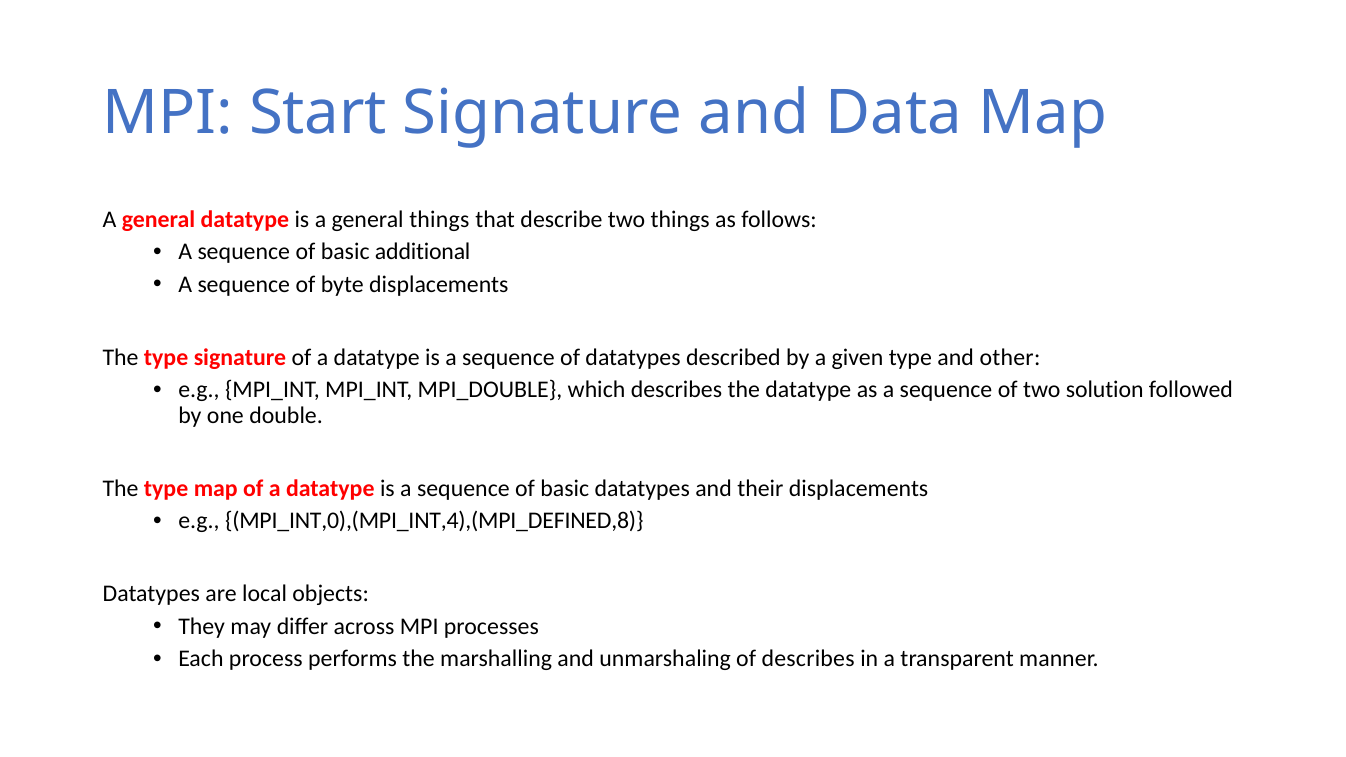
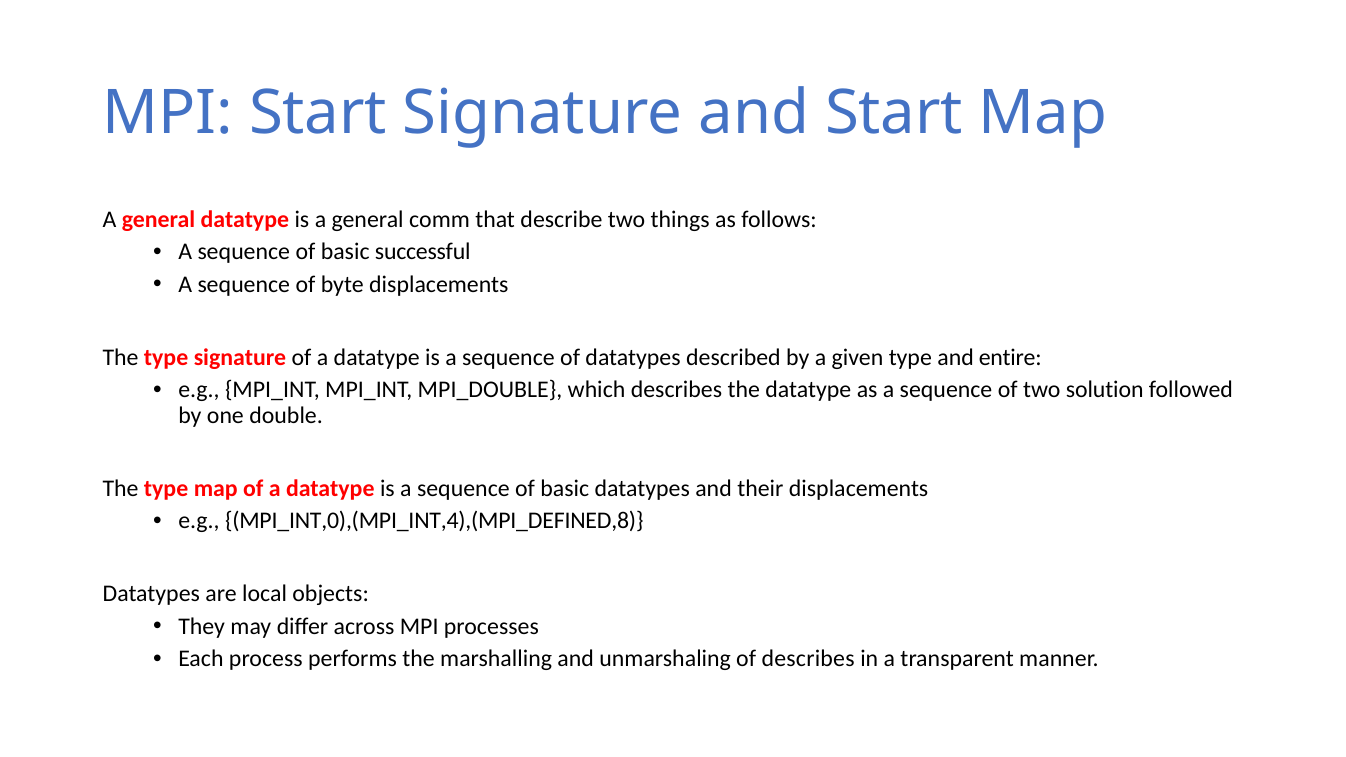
and Data: Data -> Start (894, 113)
general things: things -> comm (439, 219)
additional: additional -> successful (423, 252)
other: other -> entire (1010, 357)
